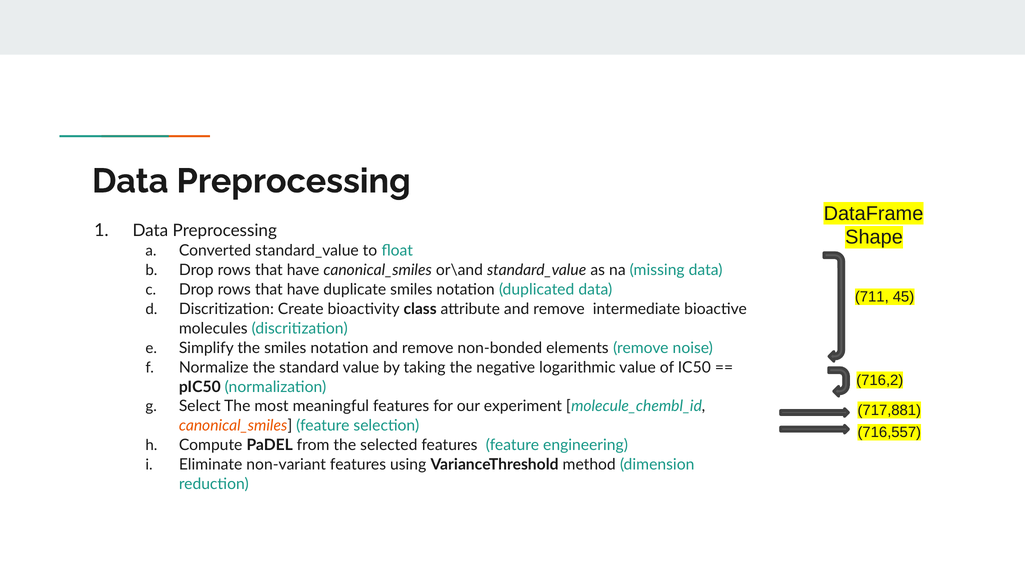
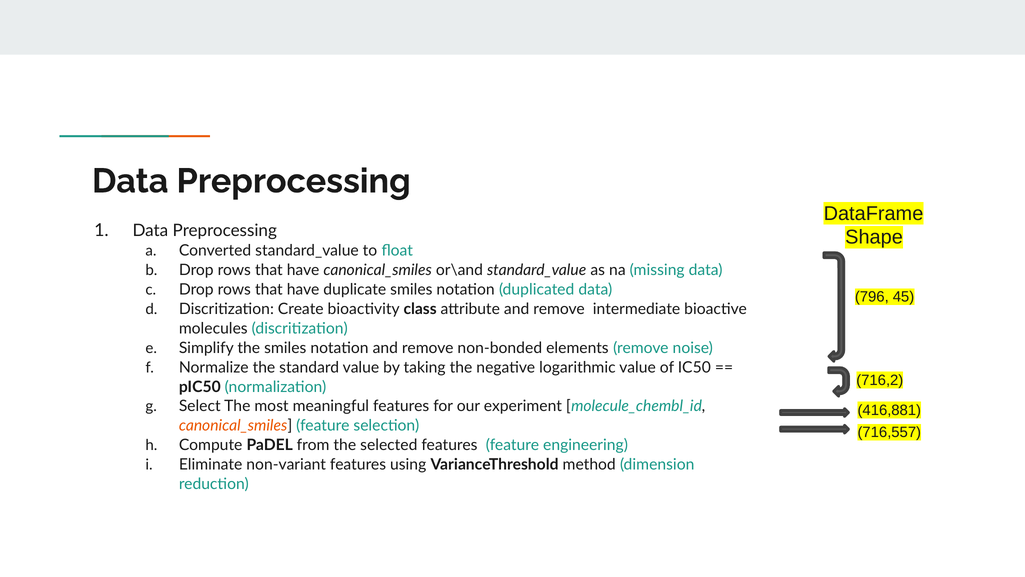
711: 711 -> 796 (872, 297)
717,881: 717,881 -> 416,881 (889, 410)
